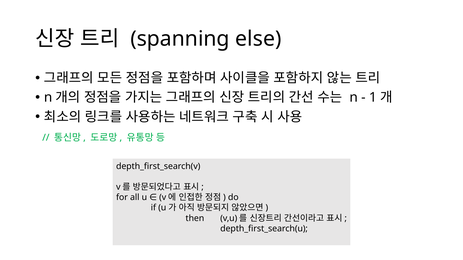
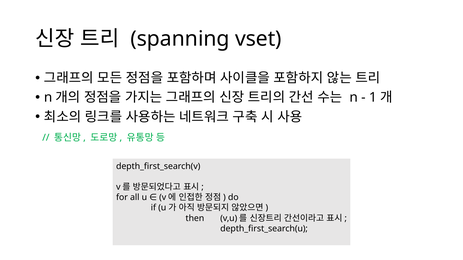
else: else -> vset (258, 39)
